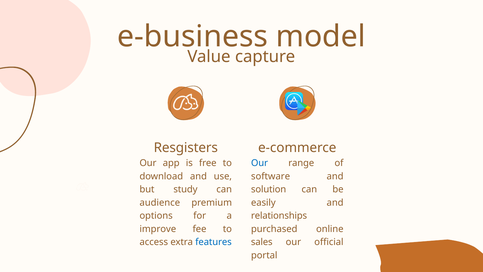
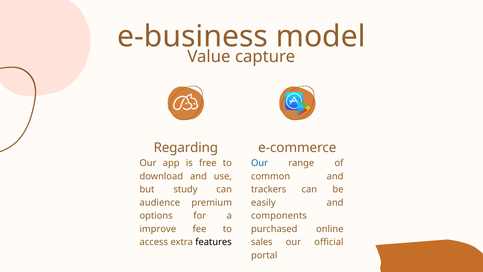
Resgisters: Resgisters -> Regarding (186, 148)
software: software -> common (271, 176)
solution: solution -> trackers (269, 189)
relationships: relationships -> components (279, 216)
features colour: blue -> black (214, 242)
